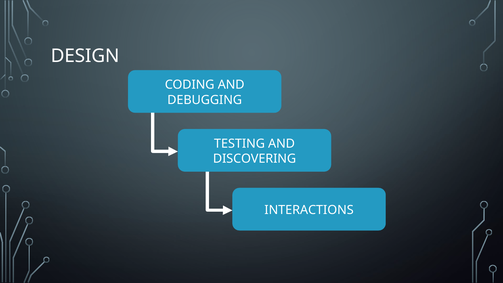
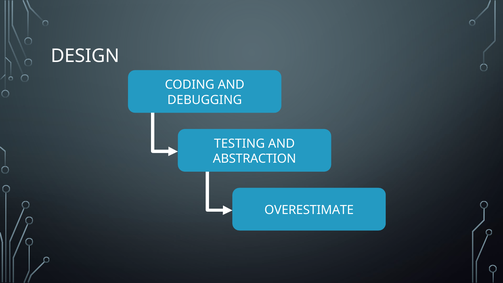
DISCOVERING: DISCOVERING -> ABSTRACTION (255, 159)
INTERACTIONS: INTERACTIONS -> OVERESTIMATE (309, 210)
